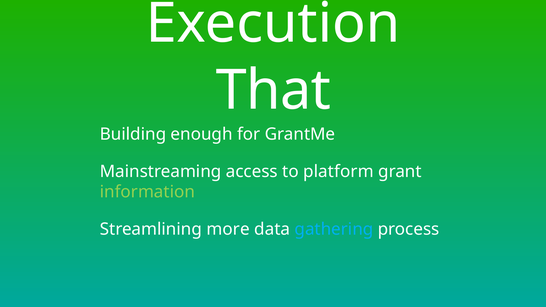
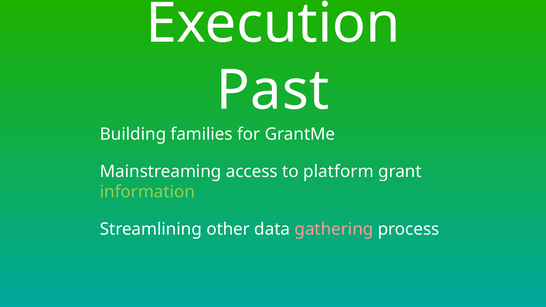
That: That -> Past (273, 90)
enough: enough -> families (202, 134)
more: more -> other (228, 229)
gathering colour: light blue -> pink (334, 229)
